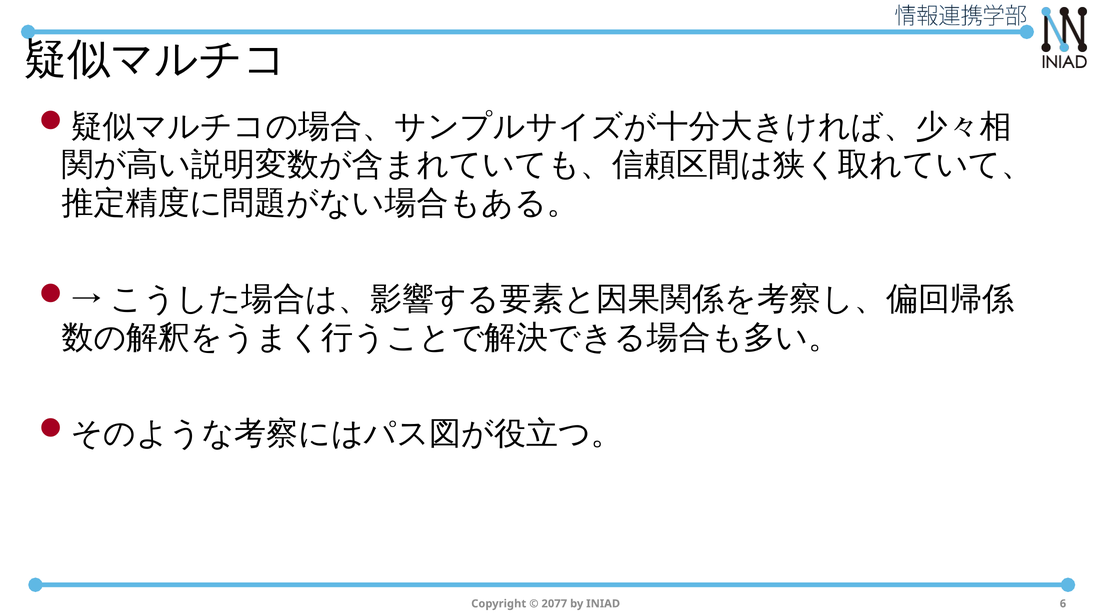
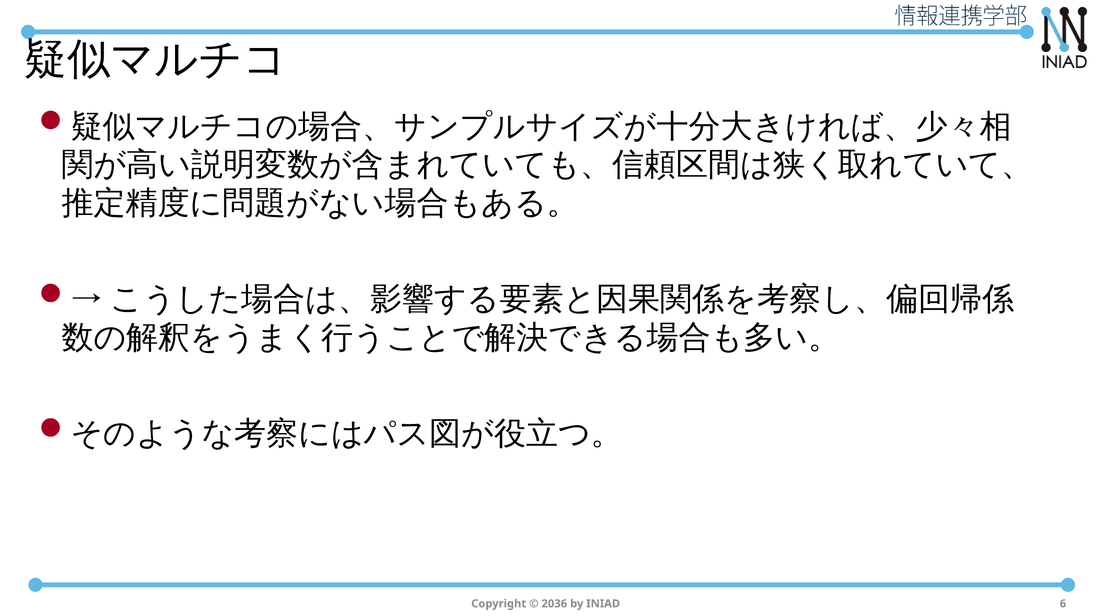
2077: 2077 -> 2036 (554, 604)
